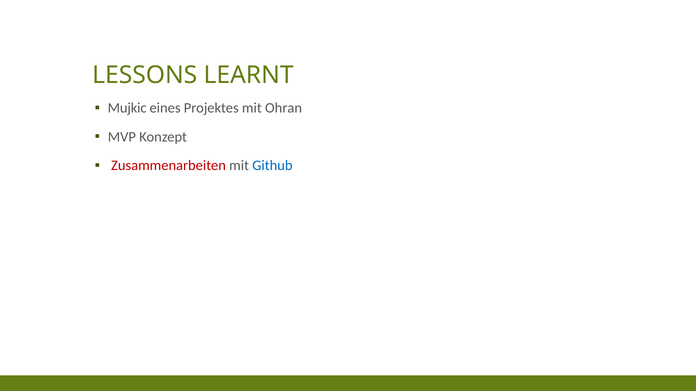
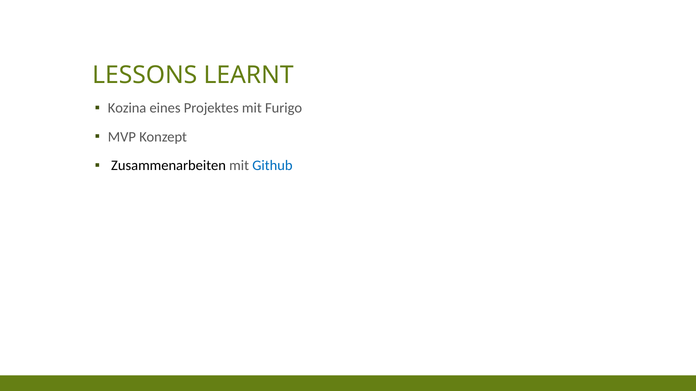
Mujkic: Mujkic -> Kozina (127, 108)
Ohran: Ohran -> Furigo (284, 108)
Zusammenarbeiten colour: red -> black (169, 166)
